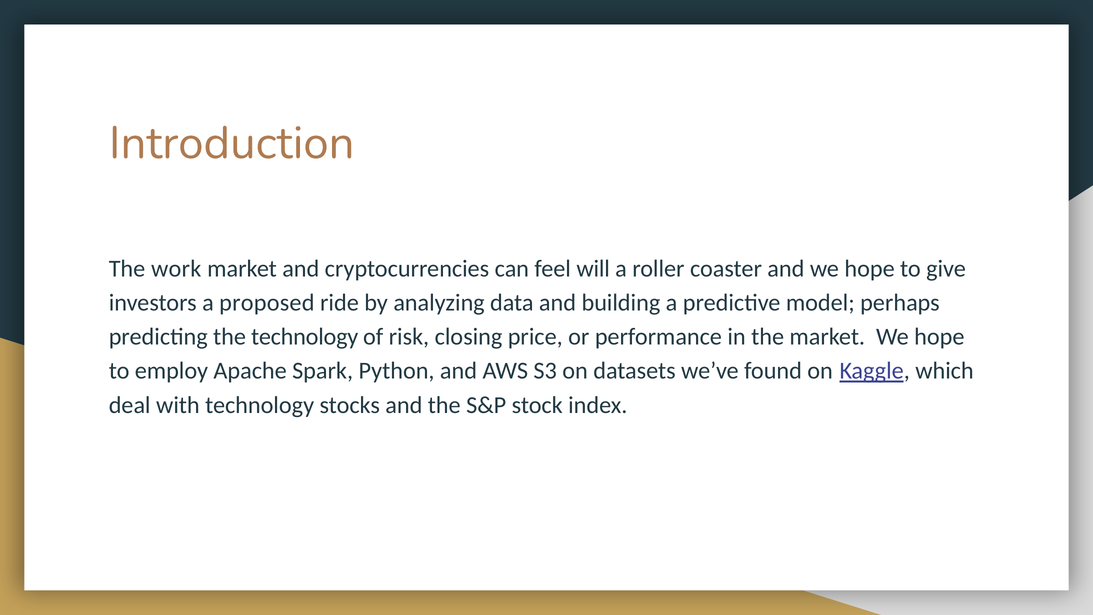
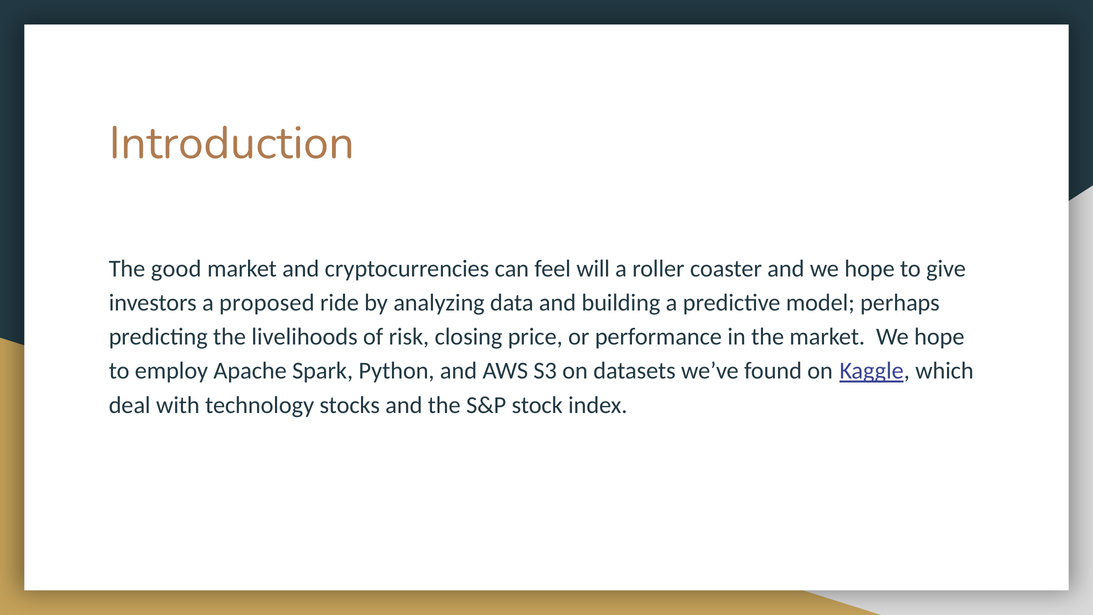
work: work -> good (176, 268)
the technology: technology -> livelihoods (305, 337)
